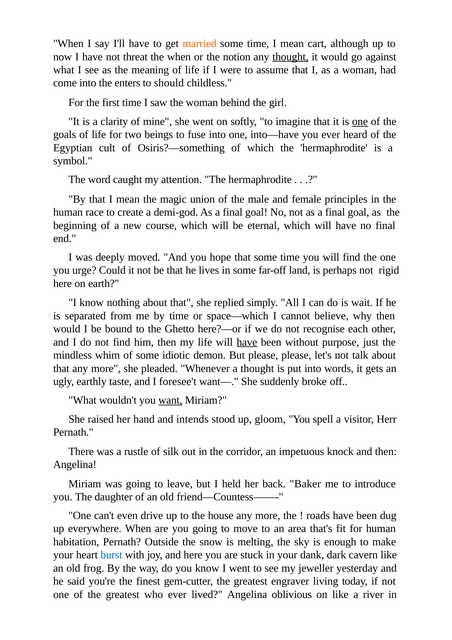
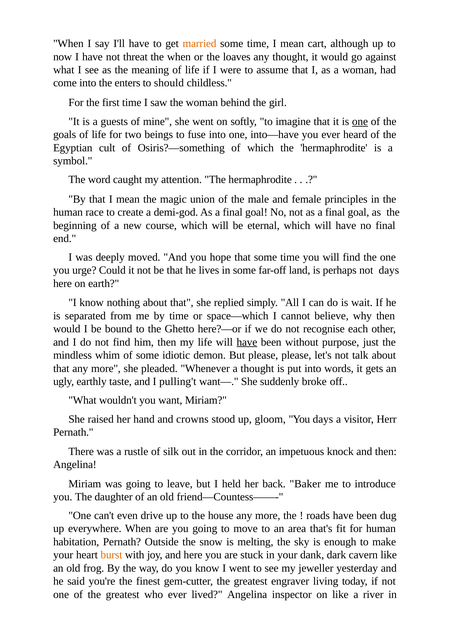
notion: notion -> loaves (237, 57)
thought underline: present -> none (290, 57)
clarity: clarity -> guests (114, 121)
not rigid: rigid -> days (389, 270)
foresee't: foresee't -> pulling't (178, 381)
want underline: present -> none (170, 400)
intends: intends -> crowns (192, 419)
You spell: spell -> days (323, 419)
burst colour: blue -> orange (111, 555)
oblivious: oblivious -> inspector (292, 594)
